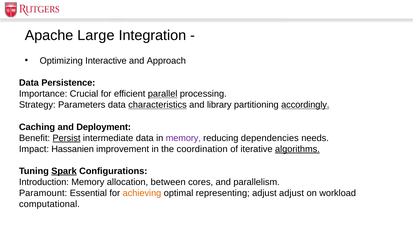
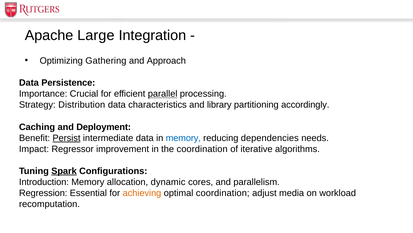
Interactive: Interactive -> Gathering (106, 61)
Parameters: Parameters -> Distribution (82, 105)
characteristics underline: present -> none (158, 105)
accordingly underline: present -> none (305, 105)
memory colour: purple -> blue (183, 138)
Hassanien: Hassanien -> Regressor (73, 149)
algorithms underline: present -> none (297, 149)
between: between -> dynamic (168, 182)
Paramount: Paramount -> Regression (43, 193)
optimal representing: representing -> coordination (223, 193)
adjust adjust: adjust -> media (292, 193)
computational: computational -> recomputation (49, 204)
